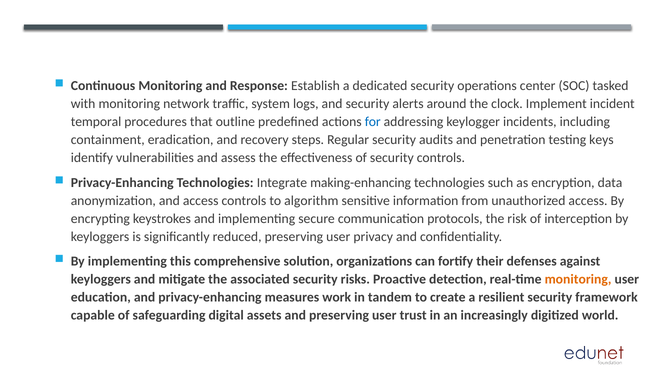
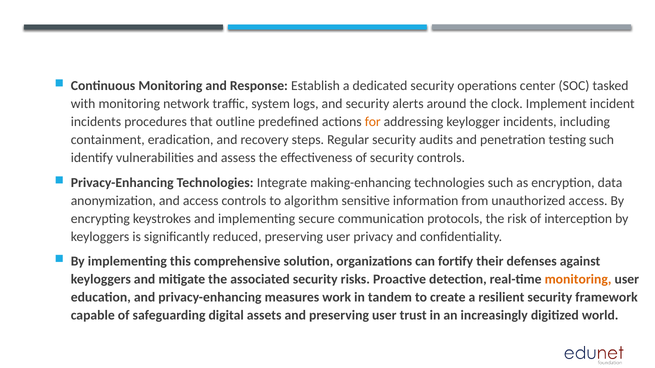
temporal: temporal -> incidents (96, 122)
for colour: blue -> orange (373, 122)
testing keys: keys -> such (601, 140)
